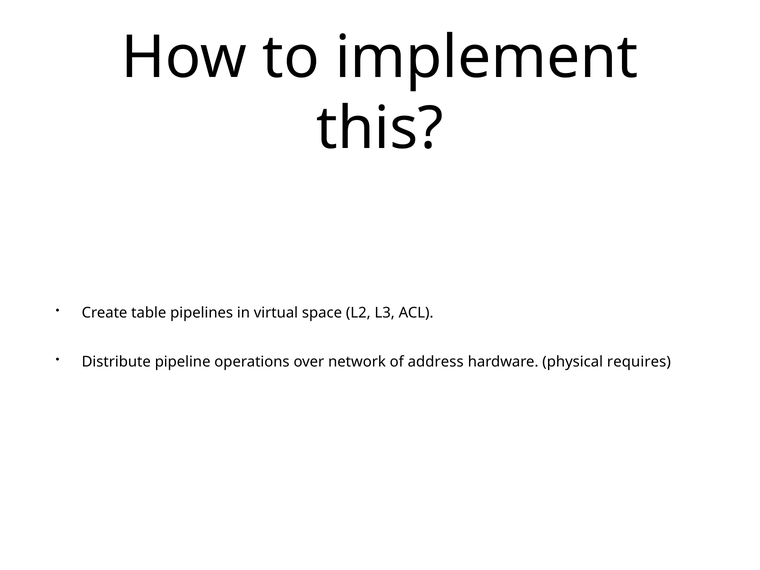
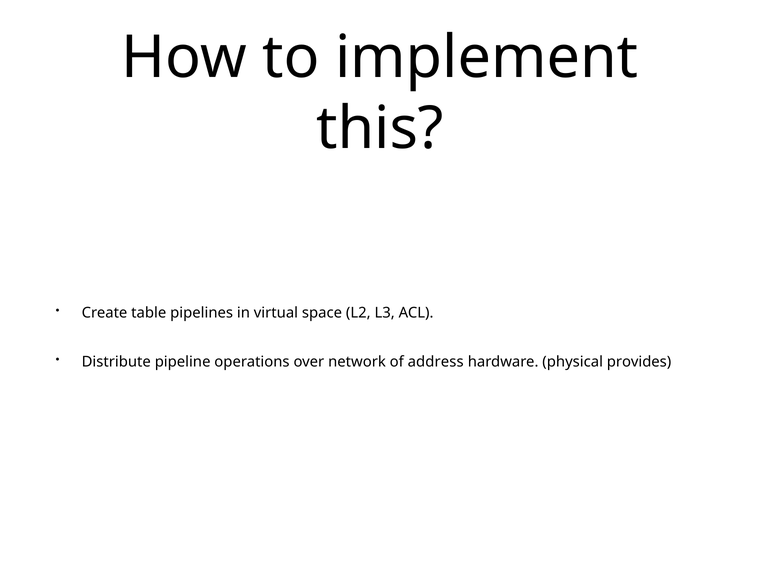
requires: requires -> provides (639, 362)
